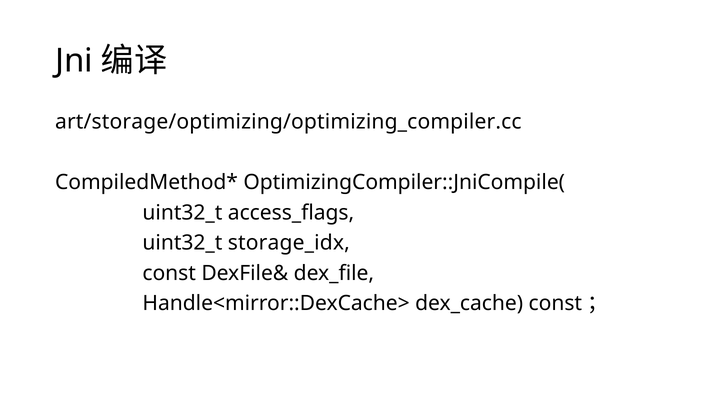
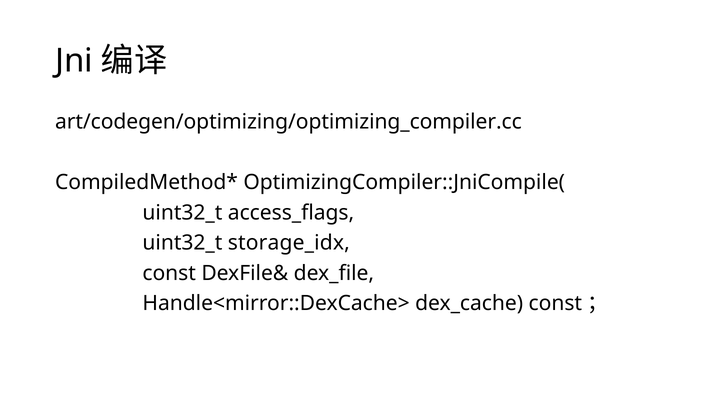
art/storage/optimizing/optimizing_compiler.cc: art/storage/optimizing/optimizing_compiler.cc -> art/codegen/optimizing/optimizing_compiler.cc (288, 122)
